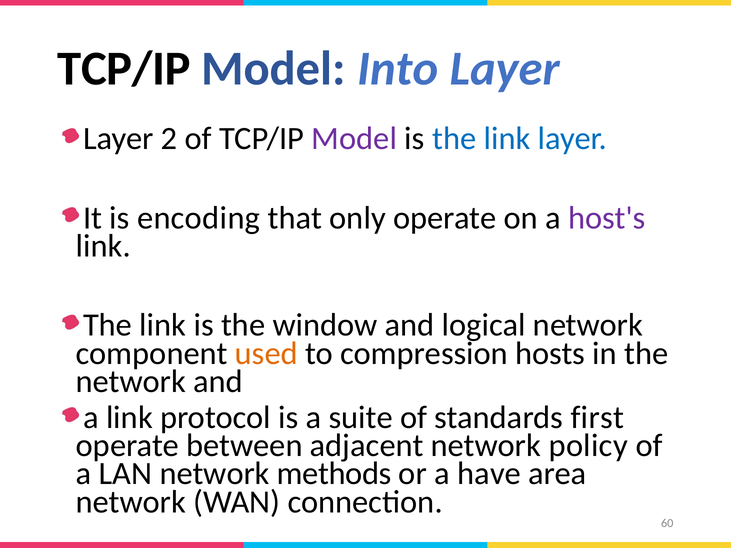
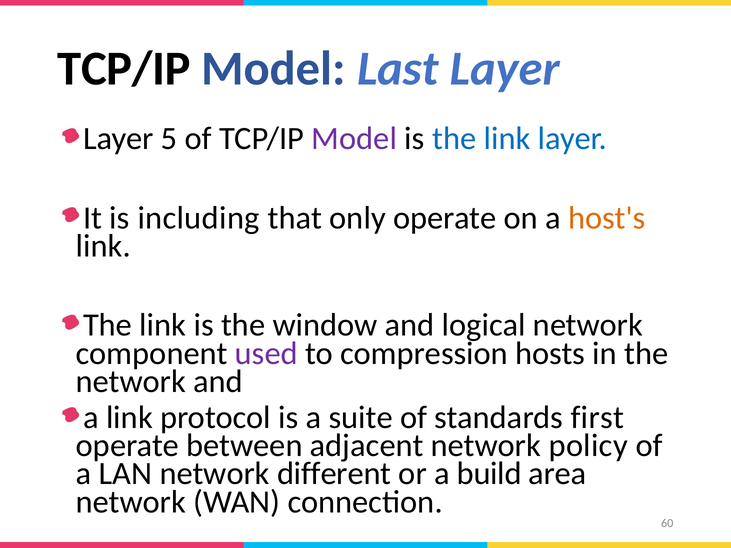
Into: Into -> Last (398, 69)
2: 2 -> 5 (169, 139)
encoding: encoding -> including (199, 218)
host's colour: purple -> orange (607, 218)
used colour: orange -> purple (266, 354)
methods: methods -> different (334, 474)
have: have -> build (489, 474)
